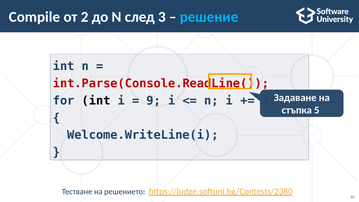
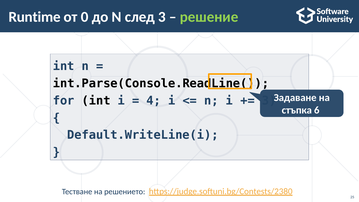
Compile: Compile -> Runtime (35, 17)
2: 2 -> 0 (85, 17)
решение colour: light blue -> light green (209, 17)
int.Parse(Console.ReadLine( colour: red -> black (161, 83)
9: 9 -> 4 (154, 101)
5: 5 -> 6 (317, 110)
Welcome.WriteLine(i: Welcome.WriteLine(i -> Default.WriteLine(i (143, 135)
